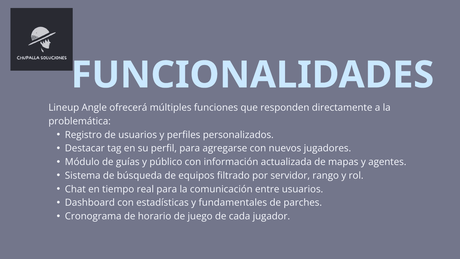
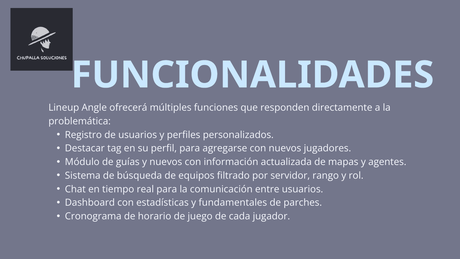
y público: público -> nuevos (166, 162)
